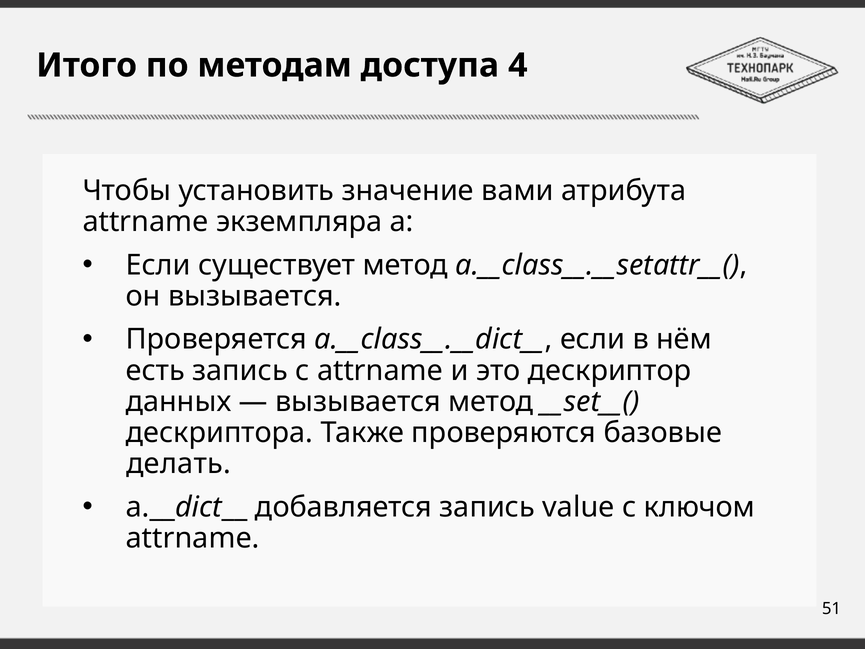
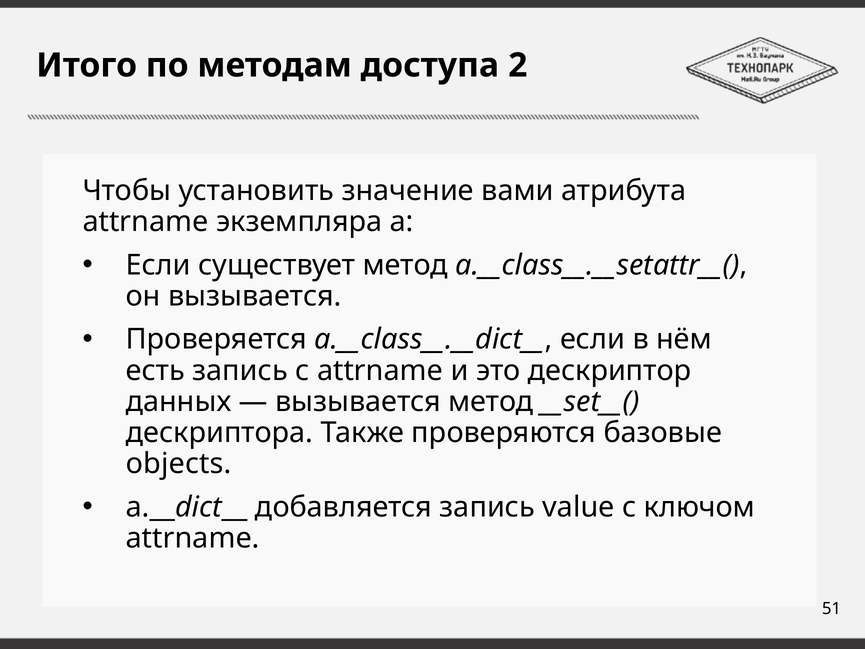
4: 4 -> 2 (518, 65)
делать: делать -> objects (179, 464)
